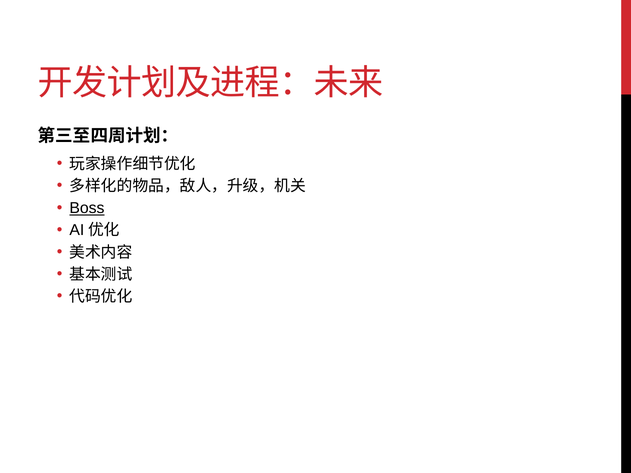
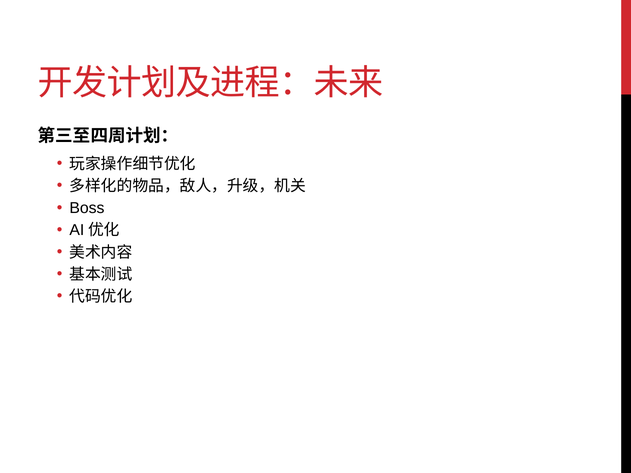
Boss underline: present -> none (87, 208)
